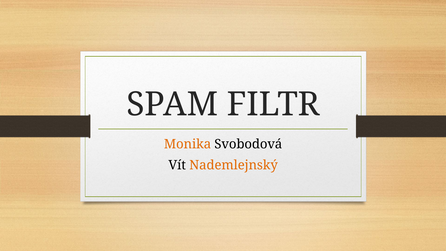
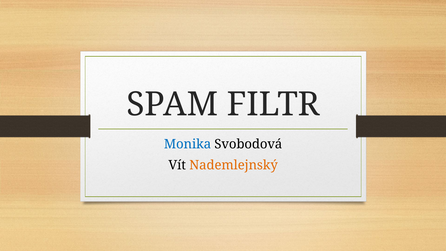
Monika colour: orange -> blue (188, 144)
